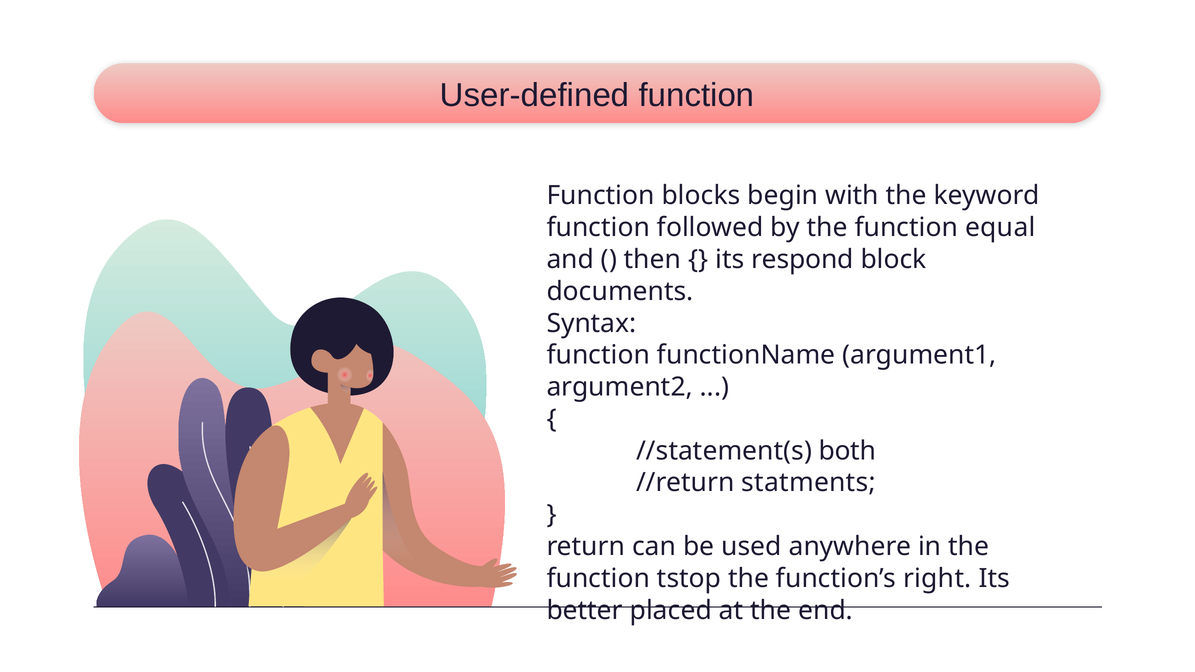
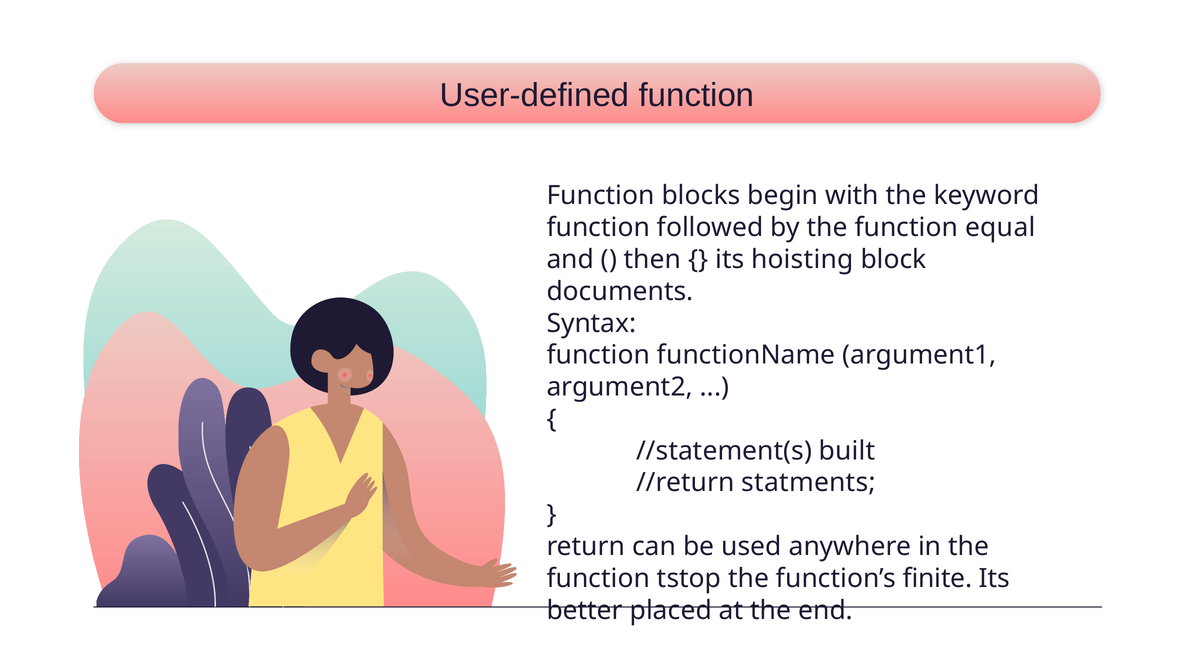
respond: respond -> hoisting (802, 260)
both: both -> built (847, 451)
right: right -> finite (938, 579)
